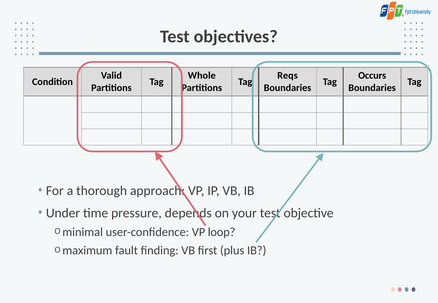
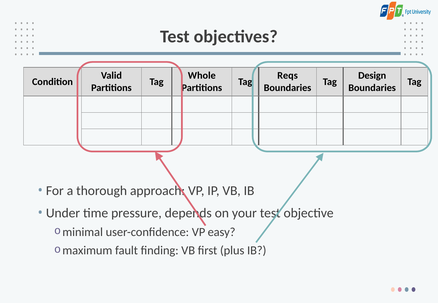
Occurs: Occurs -> Design (372, 76)
loop: loop -> easy (222, 232)
